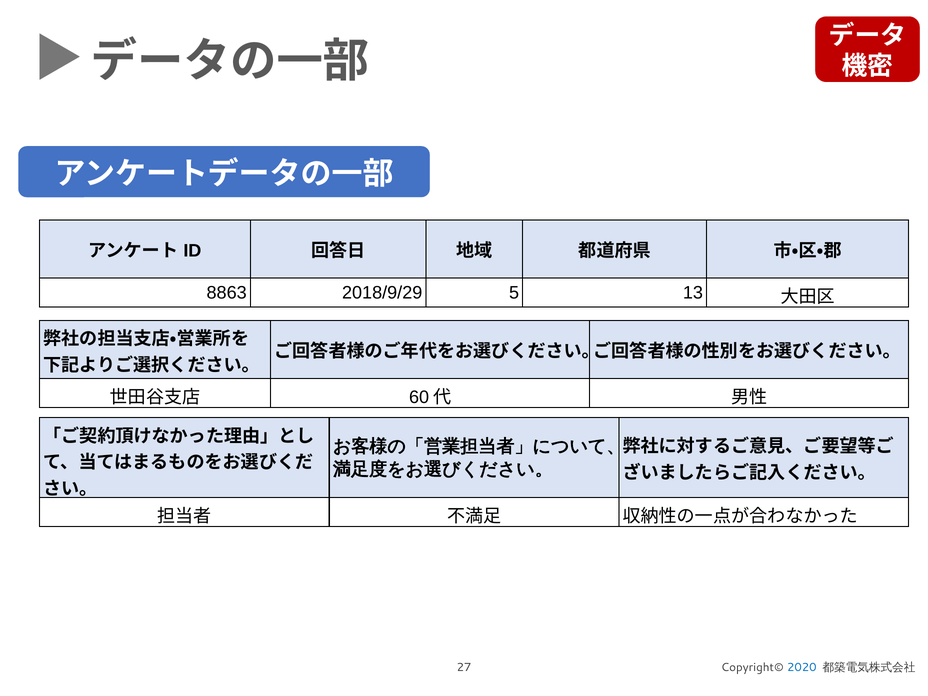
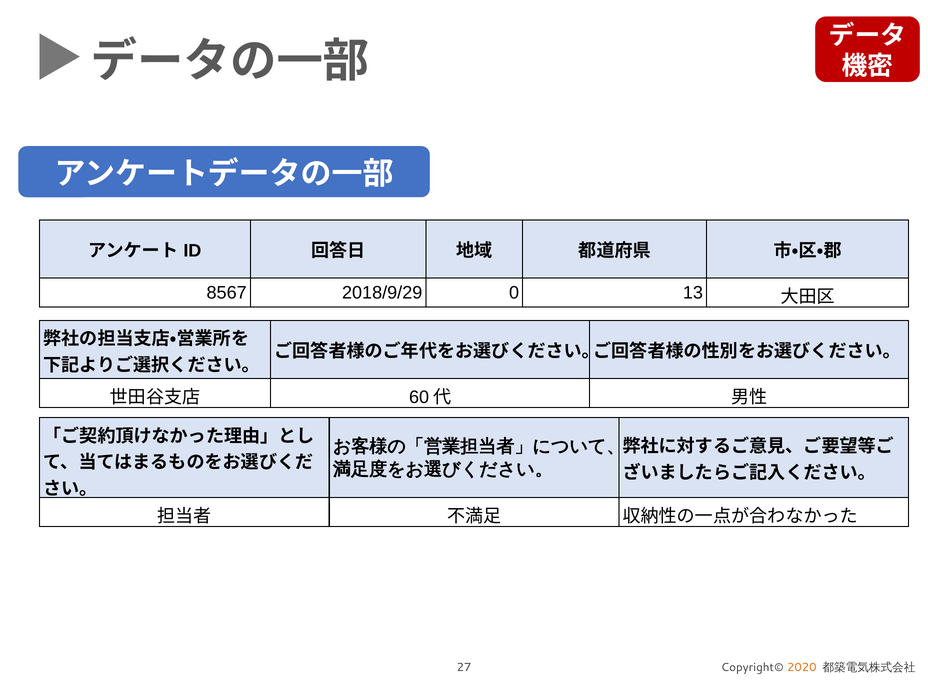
8863: 8863 -> 8567 (227, 293)
5: 5 -> 0 (514, 293)
2020 colour: blue -> orange (802, 667)
